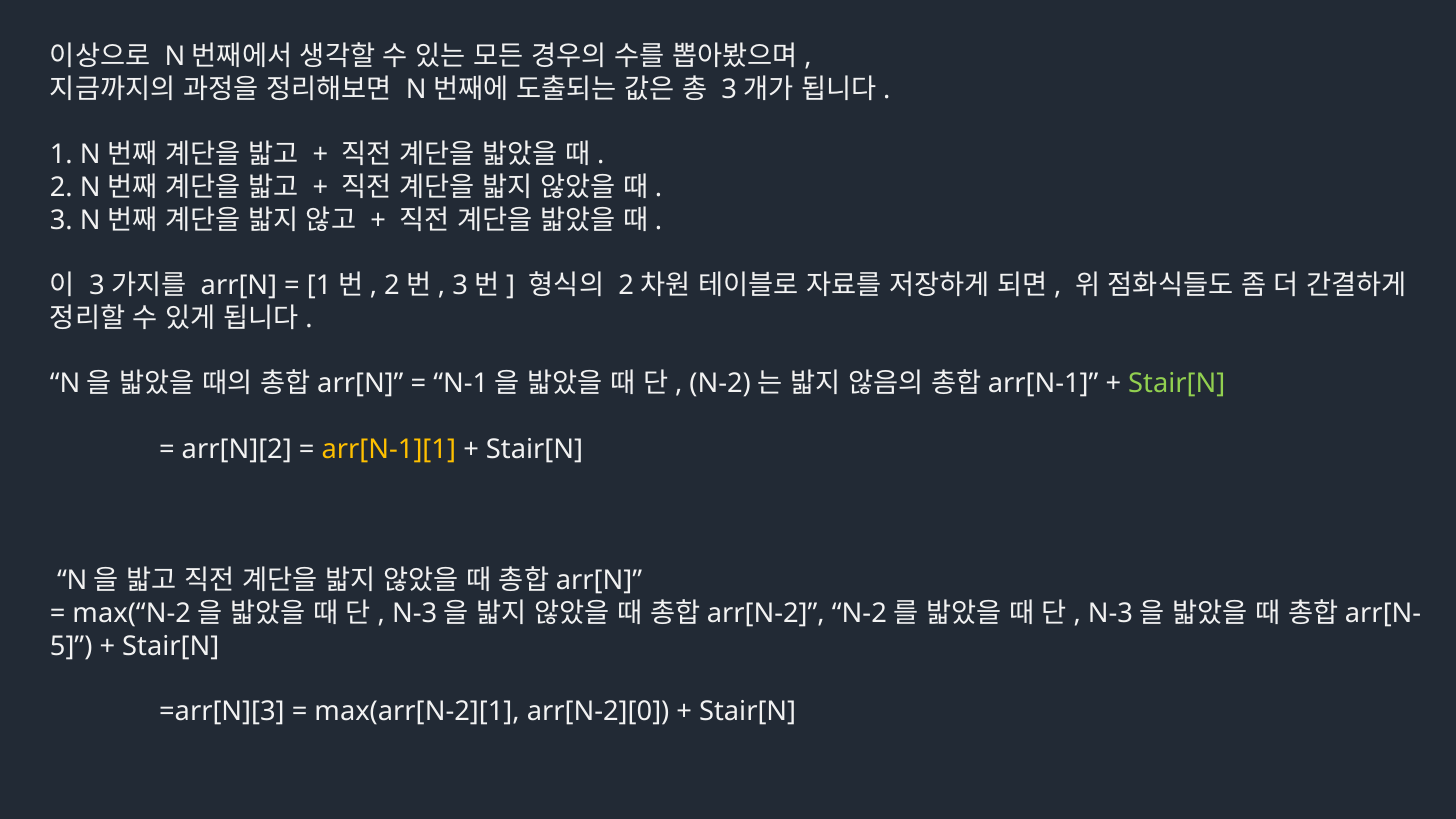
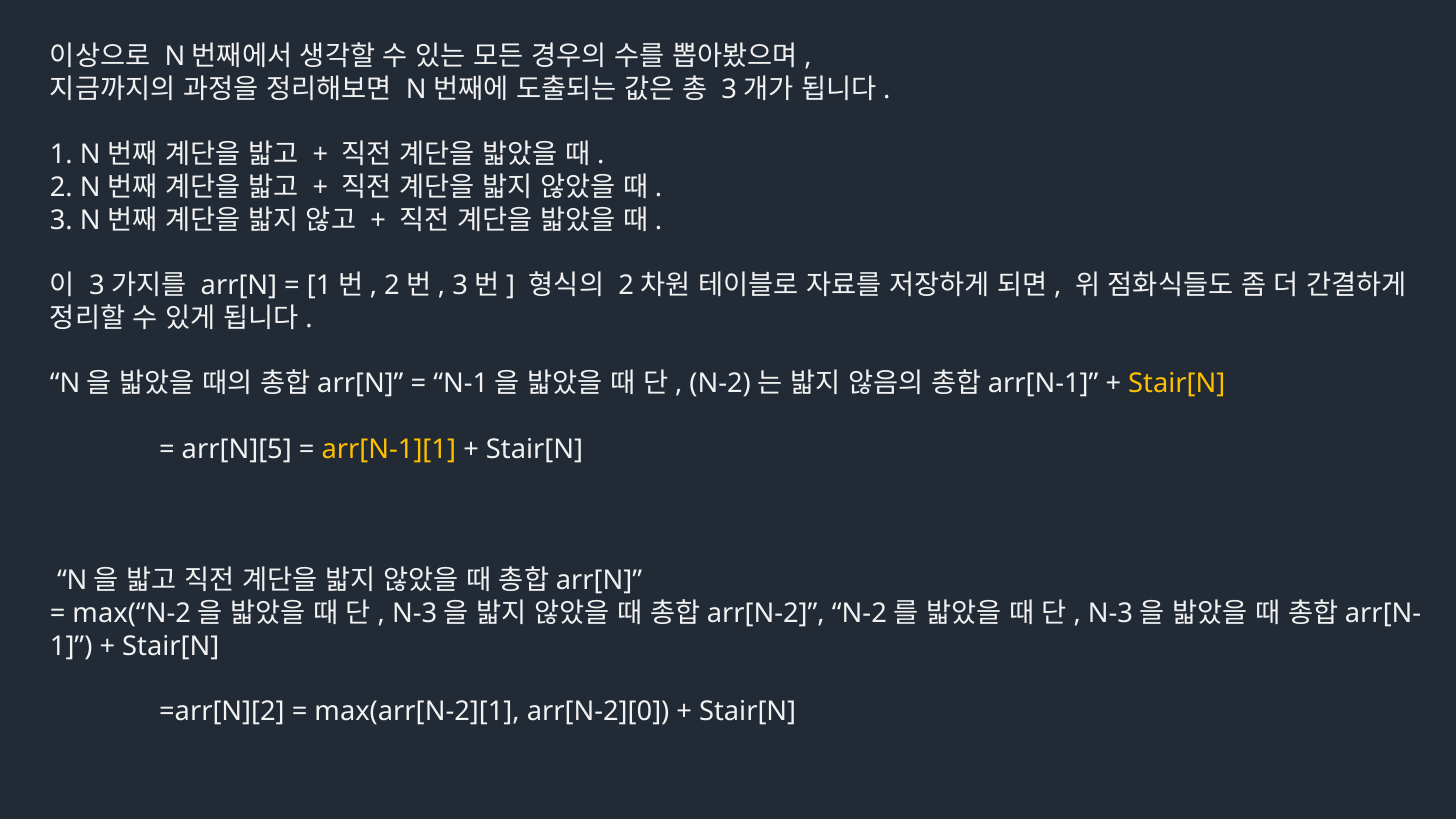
Stair[N colour: light green -> yellow (1177, 384)
arr[N][2: arr[N][2 -> arr[N][5 (237, 449)
5: 5 -> 1 (71, 646)
=arr[N][3: =arr[N][3 -> =arr[N][2 (222, 712)
